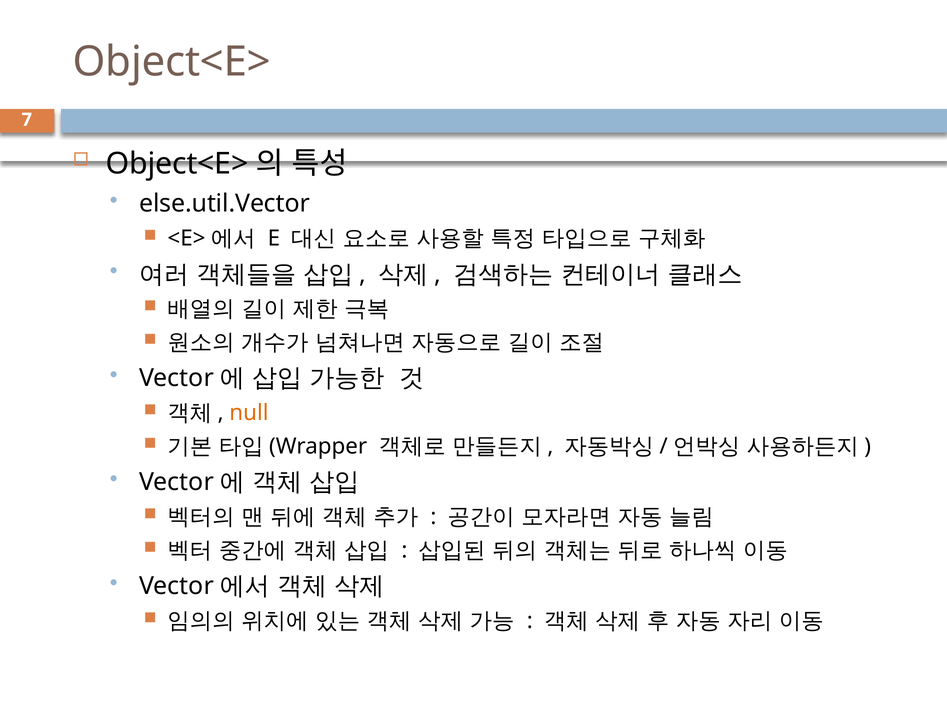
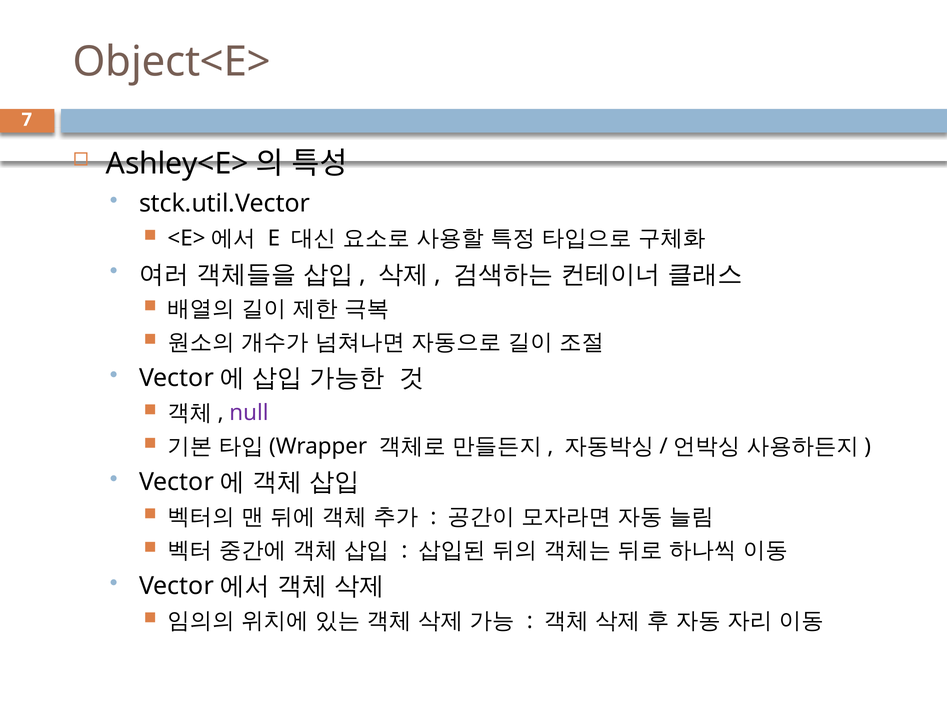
Object<E>: Object<E> -> Ashley<E> (177, 164)
else.util.Vector: else.util.Vector -> stck.util.Vector (225, 204)
null colour: orange -> purple (249, 413)
